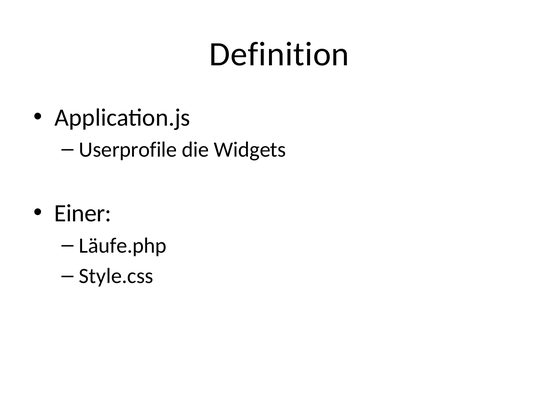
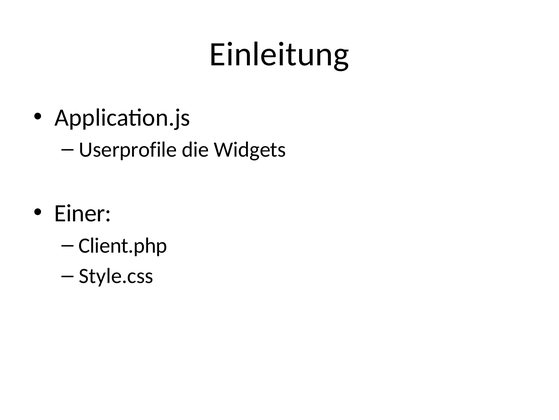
Definition: Definition -> Einleitung (279, 54)
Läufe.php: Läufe.php -> Client.php (123, 245)
